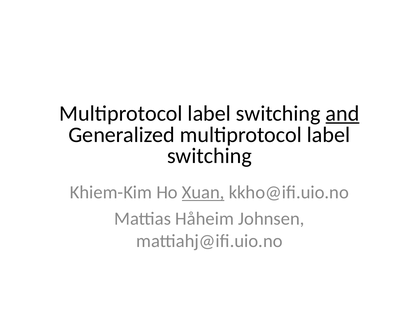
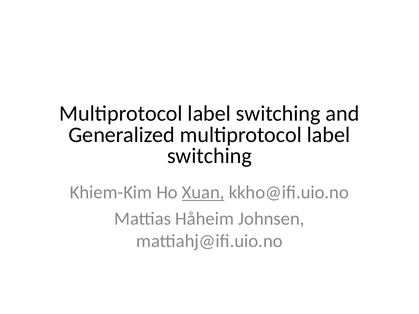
and underline: present -> none (343, 114)
